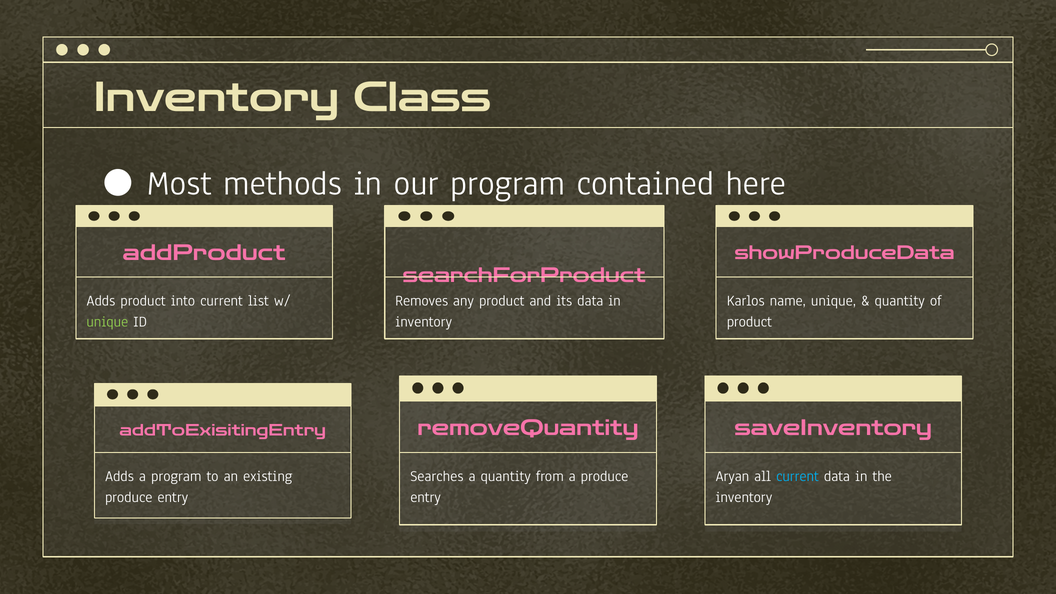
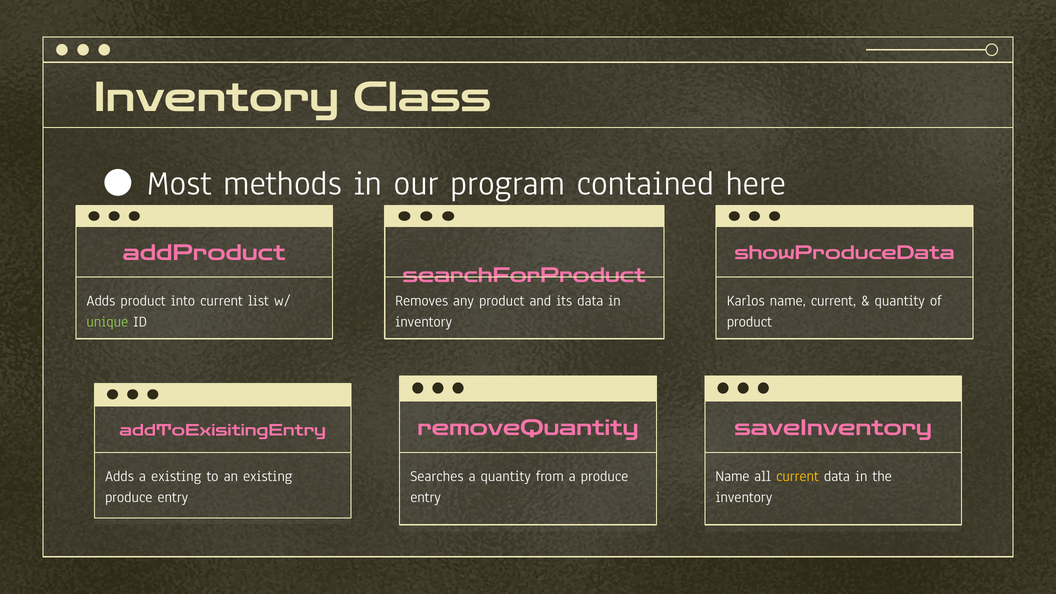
name unique: unique -> current (834, 301)
a program: program -> existing (176, 476)
Aryan: Aryan -> Name (732, 476)
current colour: light blue -> yellow (797, 476)
